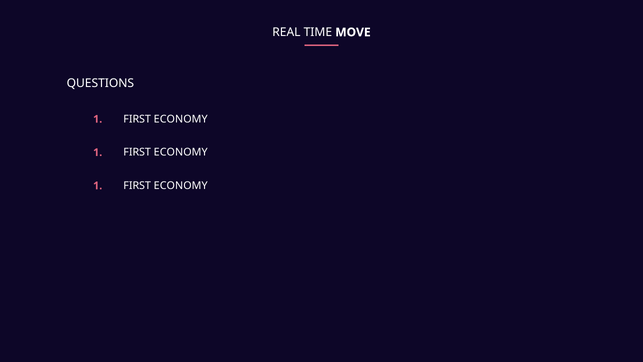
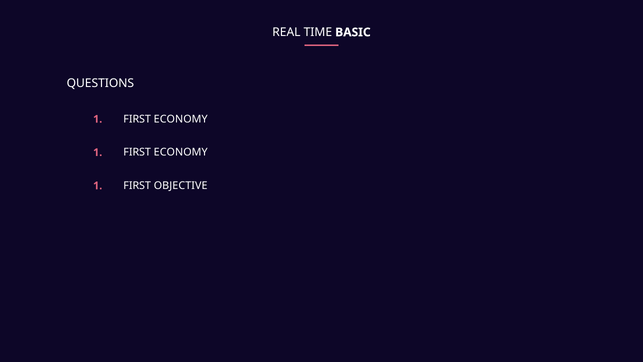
MOVE: MOVE -> BASIC (353, 32)
ECONOMY: ECONOMY -> OBJECTIVE (181, 186)
